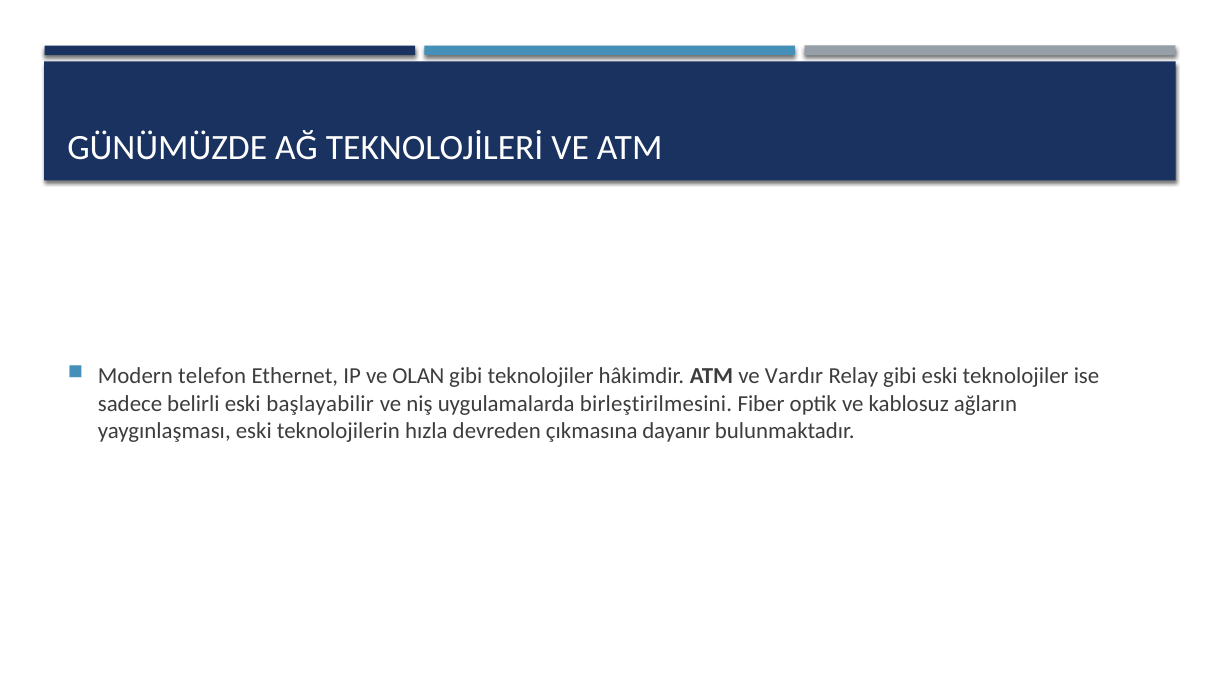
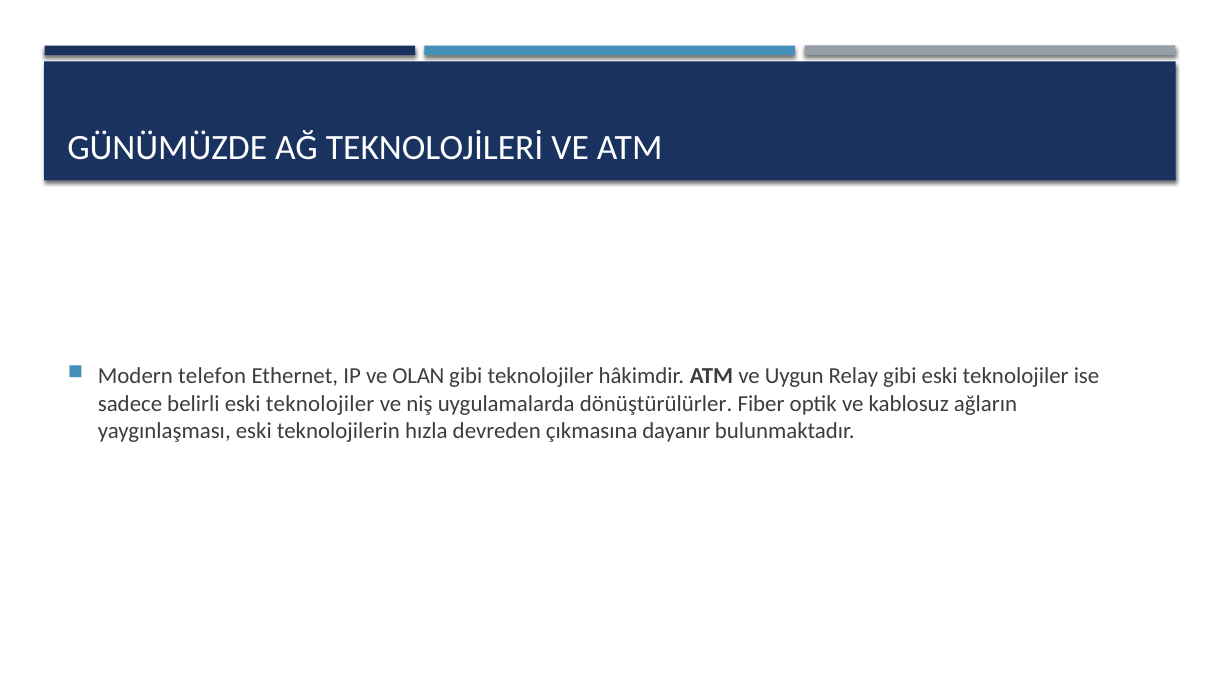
Vardır: Vardır -> Uygun (794, 376)
belirli eski başlayabilir: başlayabilir -> teknolojiler (320, 404)
birleştirilmesini: birleştirilmesini -> dönüştürülürler (656, 404)
